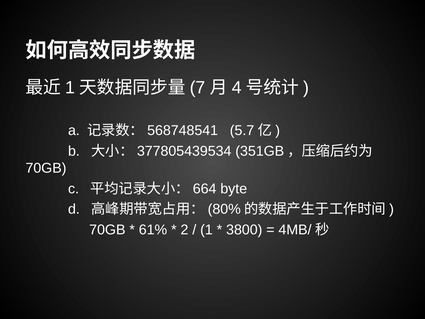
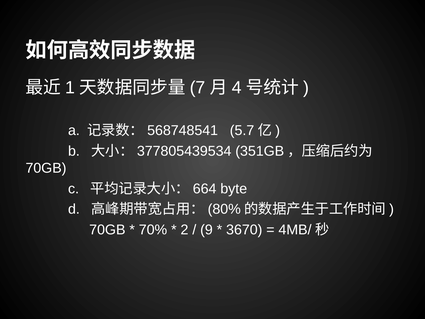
61%: 61% -> 70% (153, 230)
1: 1 -> 9 (206, 230)
3800: 3800 -> 3670 (244, 230)
